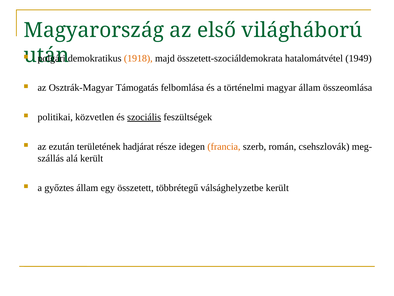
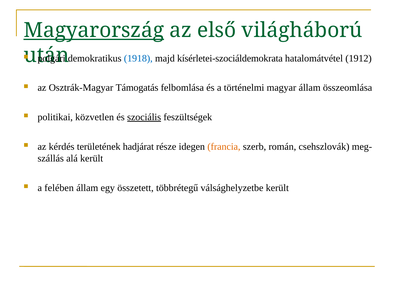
Magyarország underline: none -> present (94, 30)
1918 colour: orange -> blue (138, 58)
összetett-szociáldemokrata: összetett-szociáldemokrata -> kísérletei-szociáldemokrata (230, 58)
1949: 1949 -> 1912 (359, 58)
ezután: ezután -> kérdés (62, 146)
győztes: győztes -> felében (59, 187)
